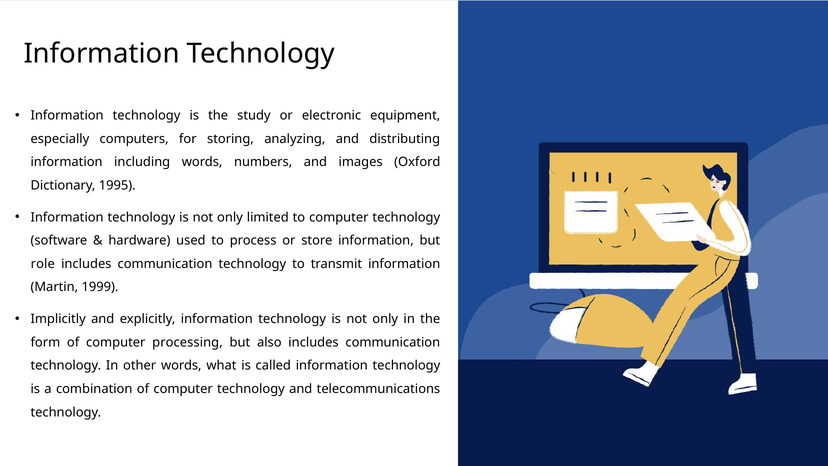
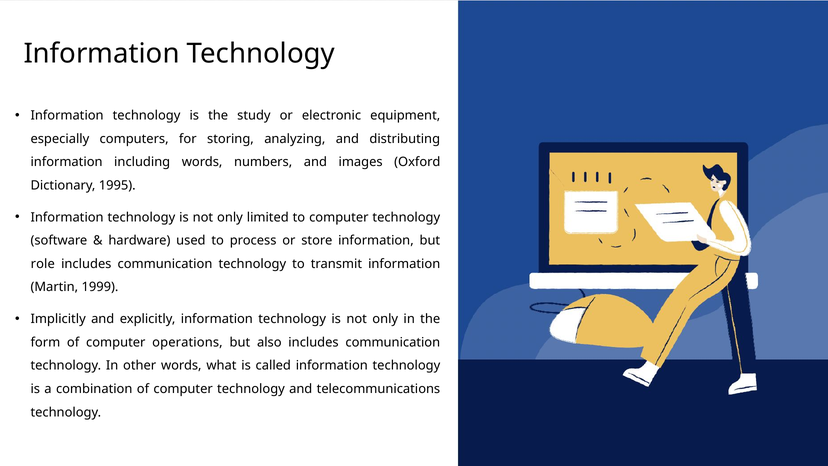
processing: processing -> operations (187, 342)
